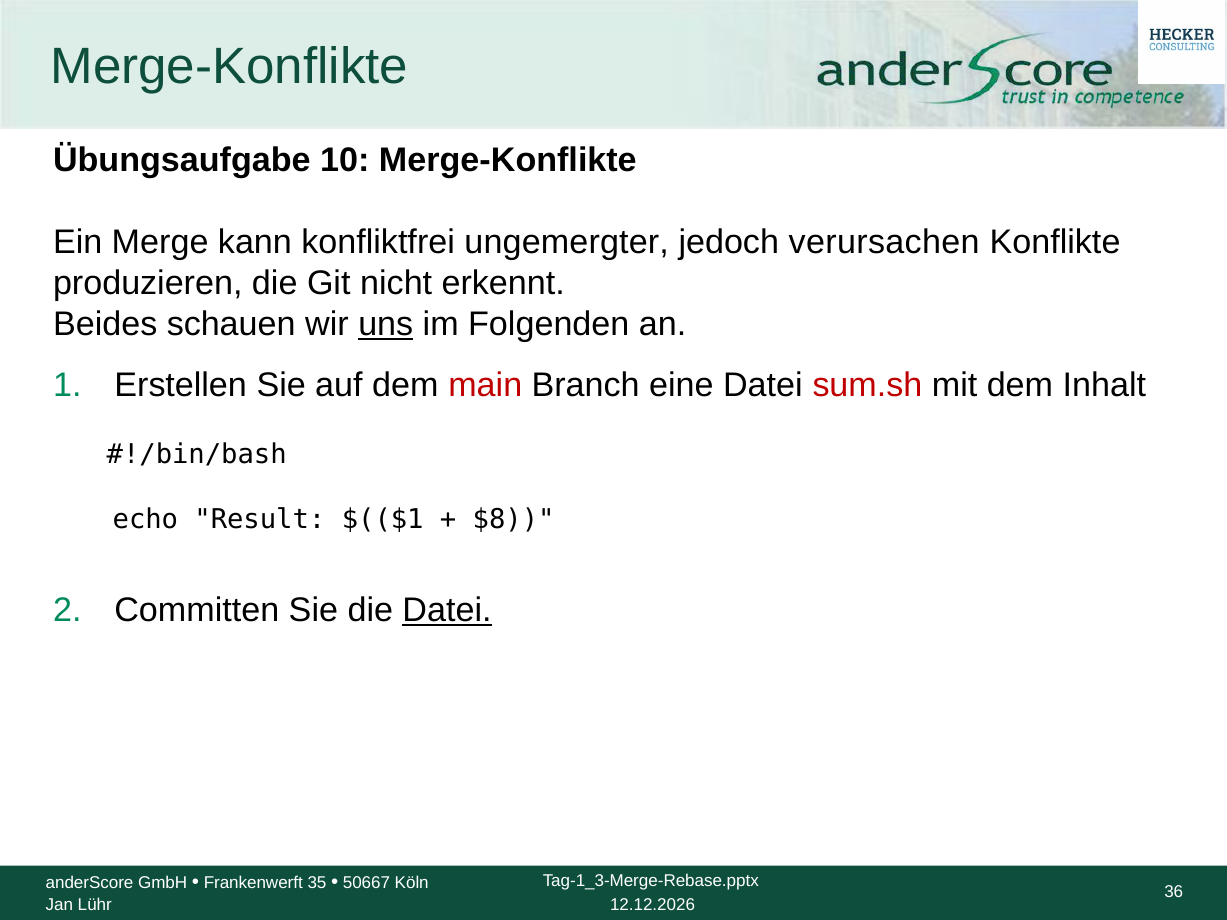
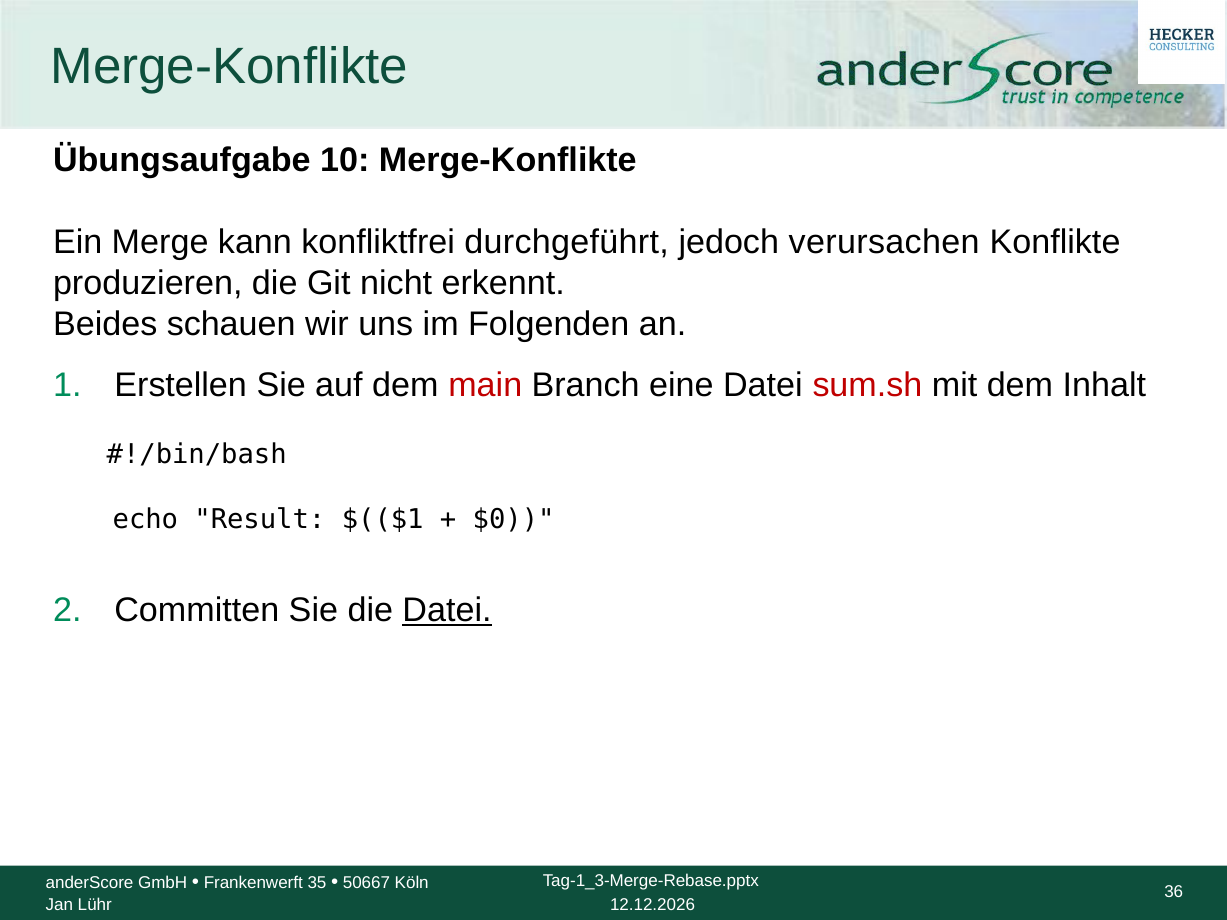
ungemergter: ungemergter -> durchgeführt (567, 243)
uns underline: present -> none (386, 324)
$8: $8 -> $0 (514, 520)
